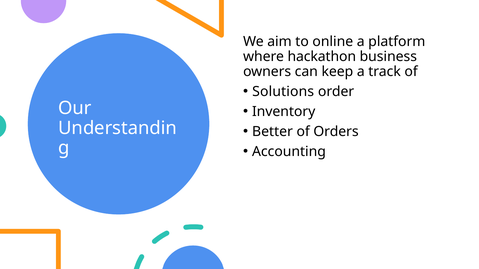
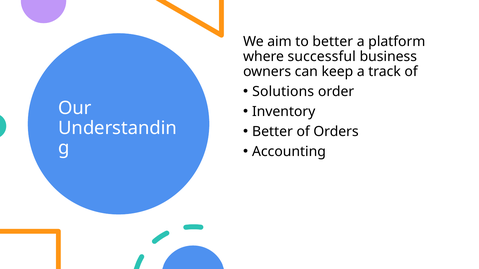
to online: online -> better (333, 41)
hackathon: hackathon -> successful (322, 57)
